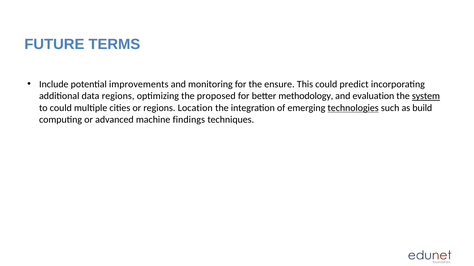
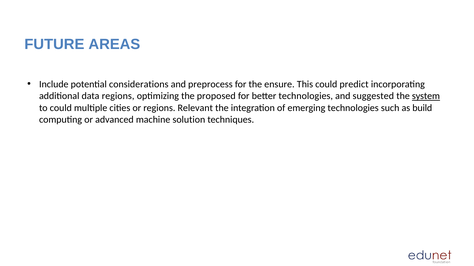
TERMS: TERMS -> AREAS (114, 45)
improvements: improvements -> considerations (139, 84)
monitoring: monitoring -> preprocess (210, 84)
better methodology: methodology -> technologies (306, 96)
evaluation: evaluation -> suggested (373, 96)
Location: Location -> Relevant (195, 108)
technologies underline: present -> none (353, 108)
findings: findings -> solution (189, 120)
